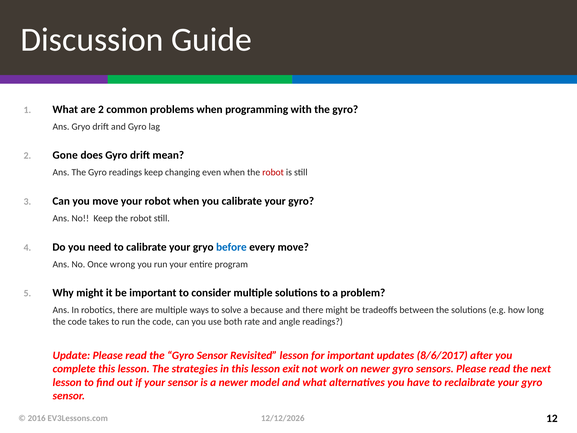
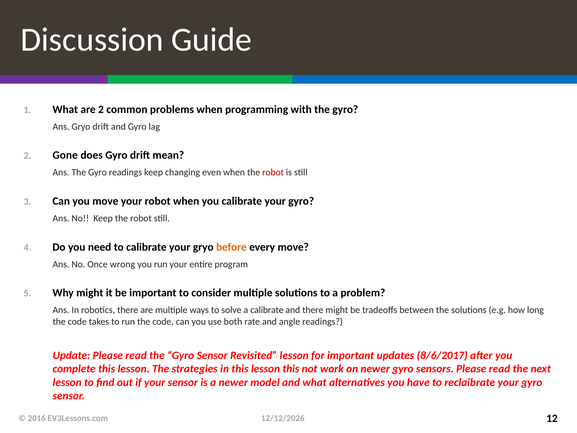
before colour: blue -> orange (231, 247)
a because: because -> calibrate (267, 310)
lesson exit: exit -> this (291, 369)
